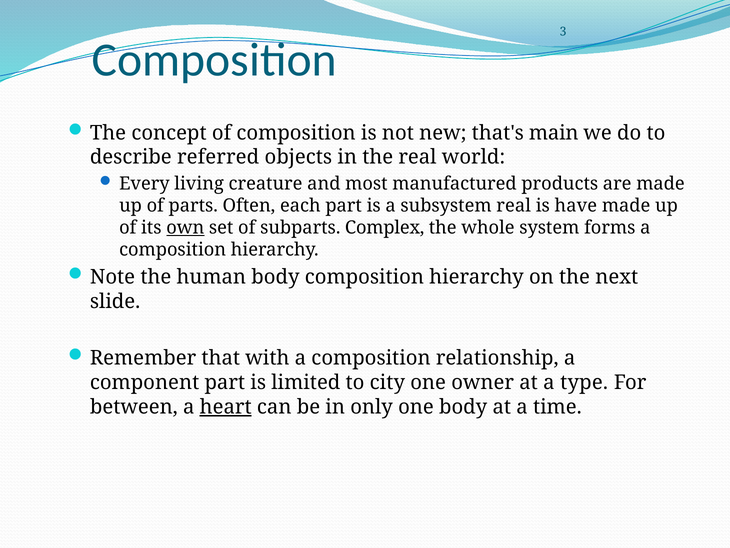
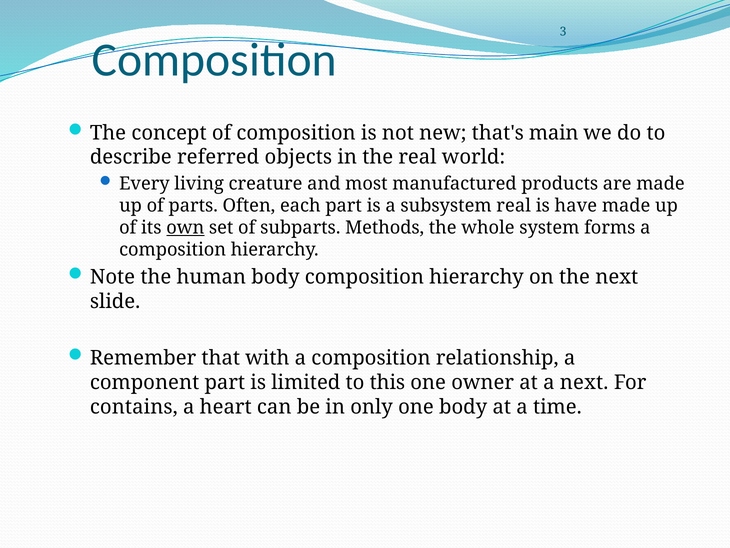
Complex: Complex -> Methods (385, 228)
city: city -> this (387, 382)
a type: type -> next (584, 382)
between: between -> contains (134, 407)
heart underline: present -> none (226, 407)
